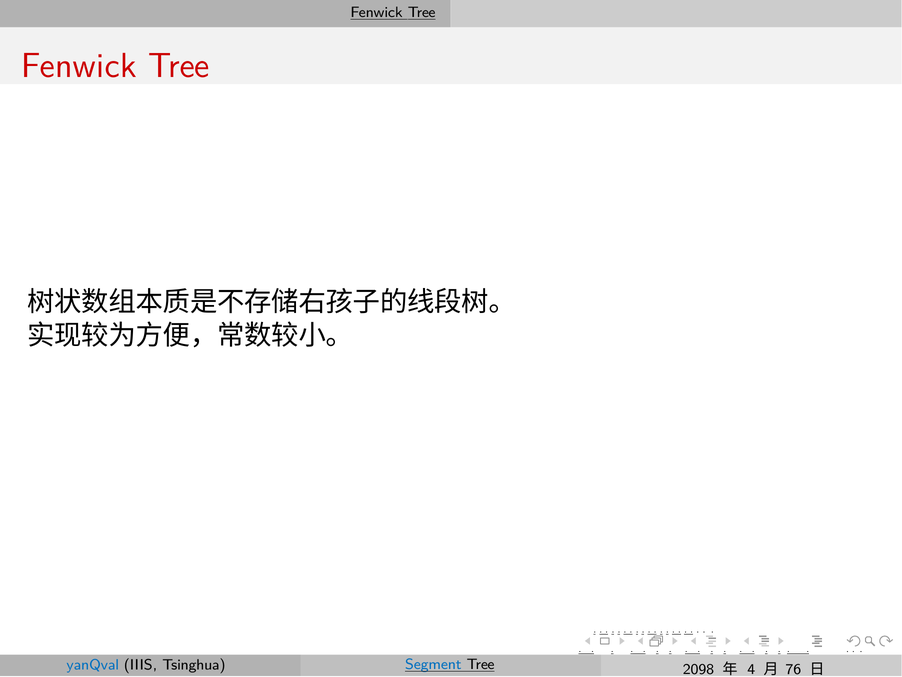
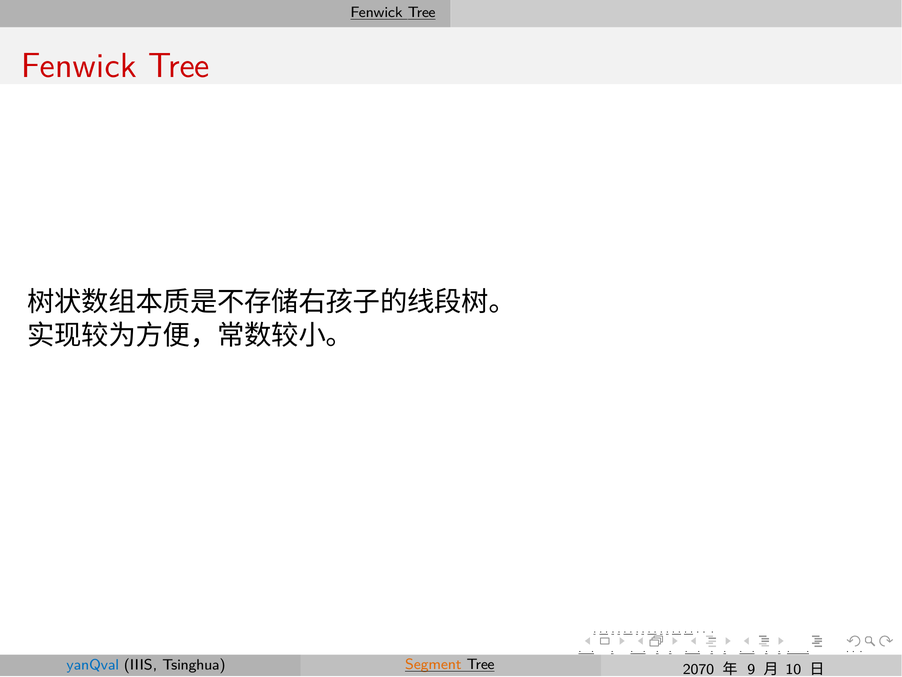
Segment colour: blue -> orange (433, 665)
2098: 2098 -> 2070 (698, 669)
4: 4 -> 9 (751, 669)
76: 76 -> 10 (793, 669)
